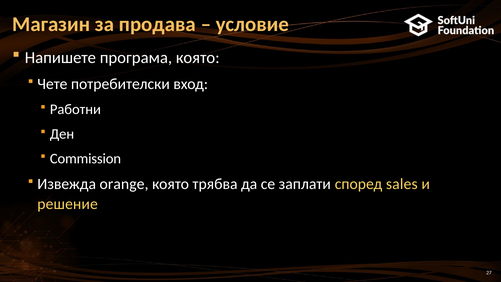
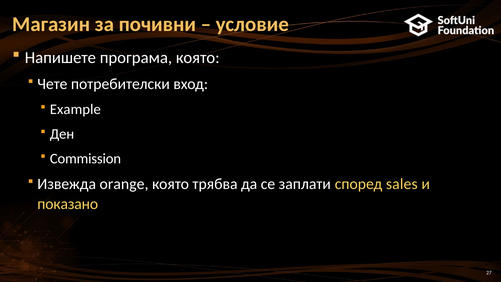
продава: продава -> почивни (157, 24)
Работни: Работни -> Example (75, 109)
решение: решение -> показано (68, 204)
